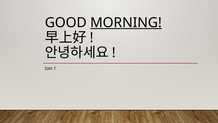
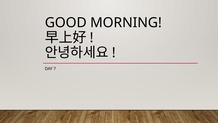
MORNING underline: present -> none (126, 23)
